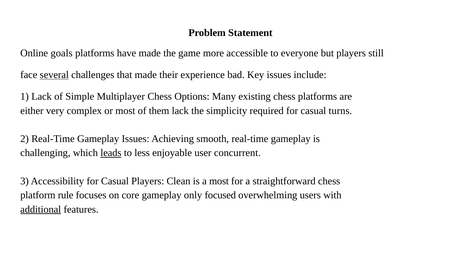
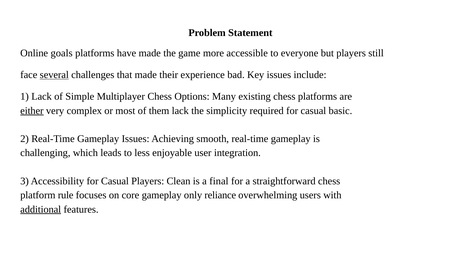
either underline: none -> present (32, 111)
turns: turns -> basic (340, 111)
leads underline: present -> none (111, 153)
concurrent: concurrent -> integration (237, 153)
a most: most -> final (219, 181)
focused: focused -> reliance (220, 195)
